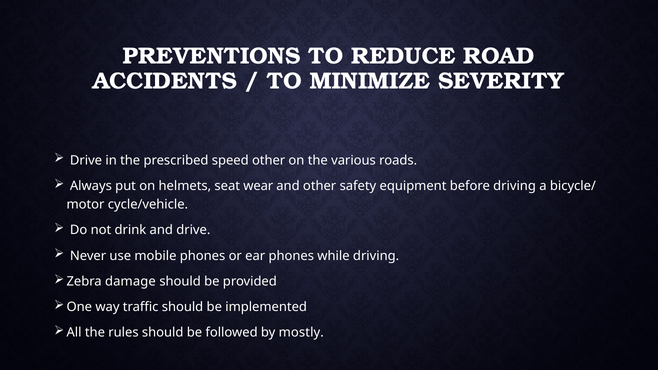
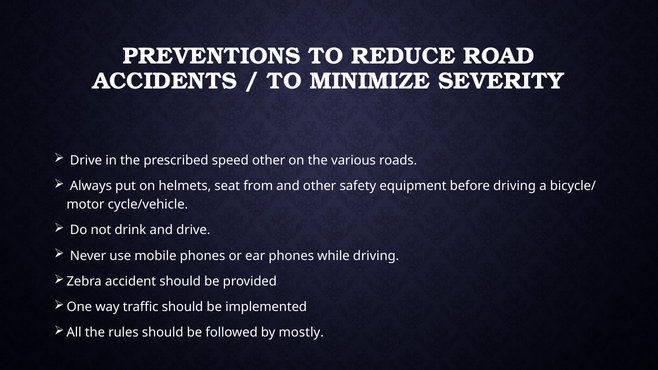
wear: wear -> from (258, 186)
damage: damage -> accident (131, 281)
